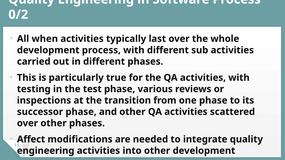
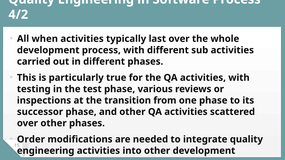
0/2: 0/2 -> 4/2 (18, 15)
Affect: Affect -> Order (31, 140)
